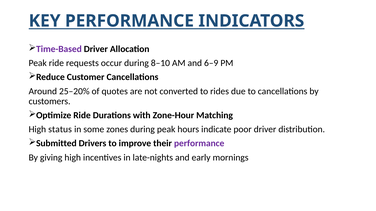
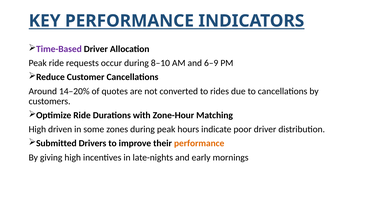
25–20%: 25–20% -> 14–20% (74, 91)
status: status -> driven (60, 130)
performance colour: purple -> orange (199, 144)
